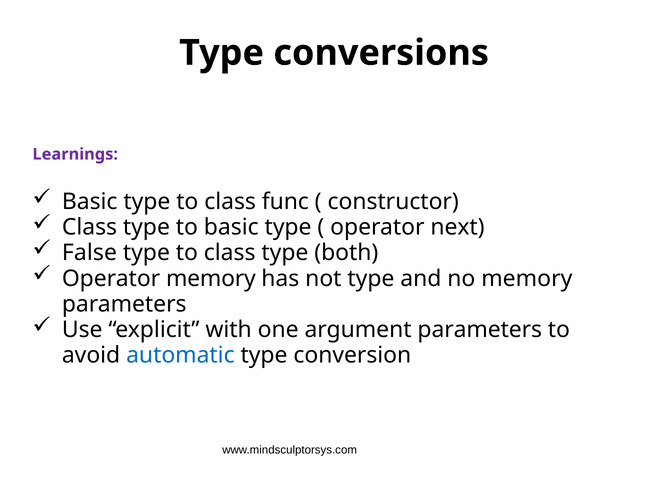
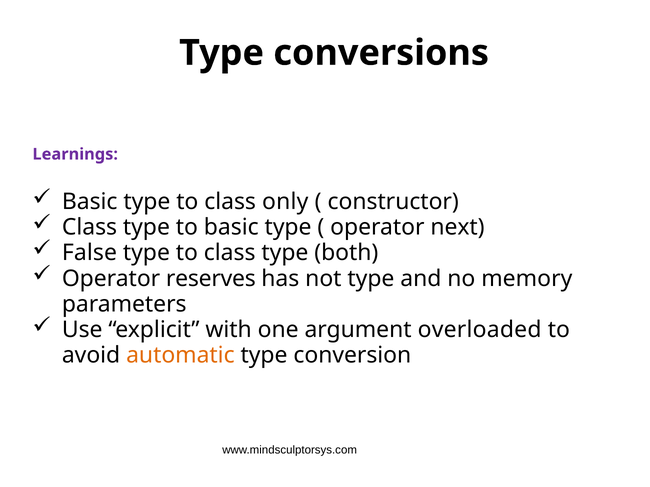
func: func -> only (285, 202)
Operator memory: memory -> reserves (211, 279)
argument parameters: parameters -> overloaded (480, 330)
automatic colour: blue -> orange (180, 356)
